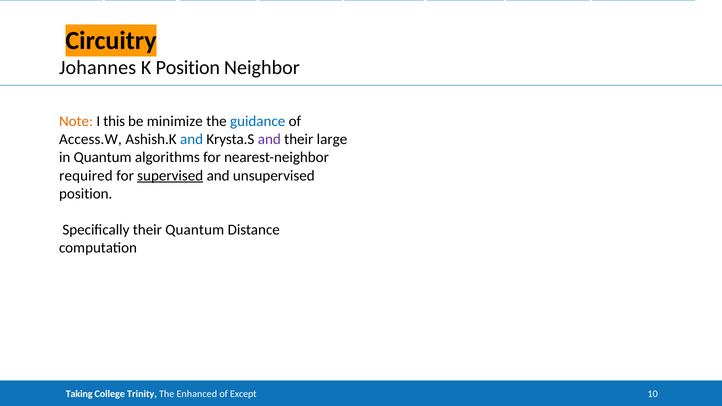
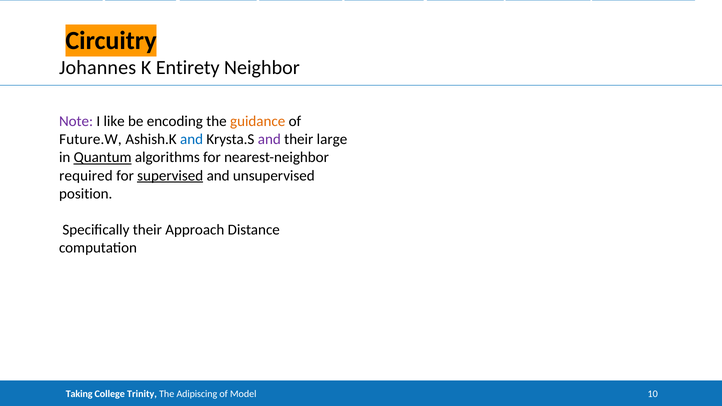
K Position: Position -> Entirety (188, 68)
Note colour: orange -> purple (76, 121)
this: this -> like (114, 121)
be minimize: minimize -> encoding (175, 121)
guidance colour: blue -> orange (258, 121)
Access.W: Access.W -> Future.W (90, 140)
Quantum underline: none -> present (103, 158)
their Quantum: Quantum -> Approach (195, 230)
Enhanced: Enhanced -> Adipiscing (197, 394)
Except: Except -> Model (243, 394)
